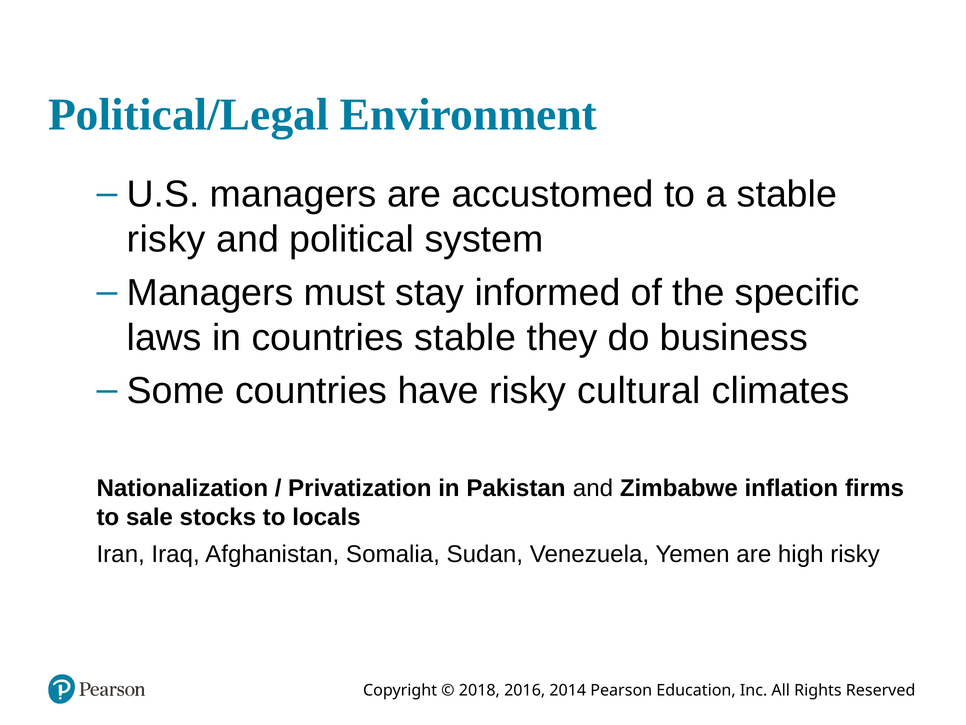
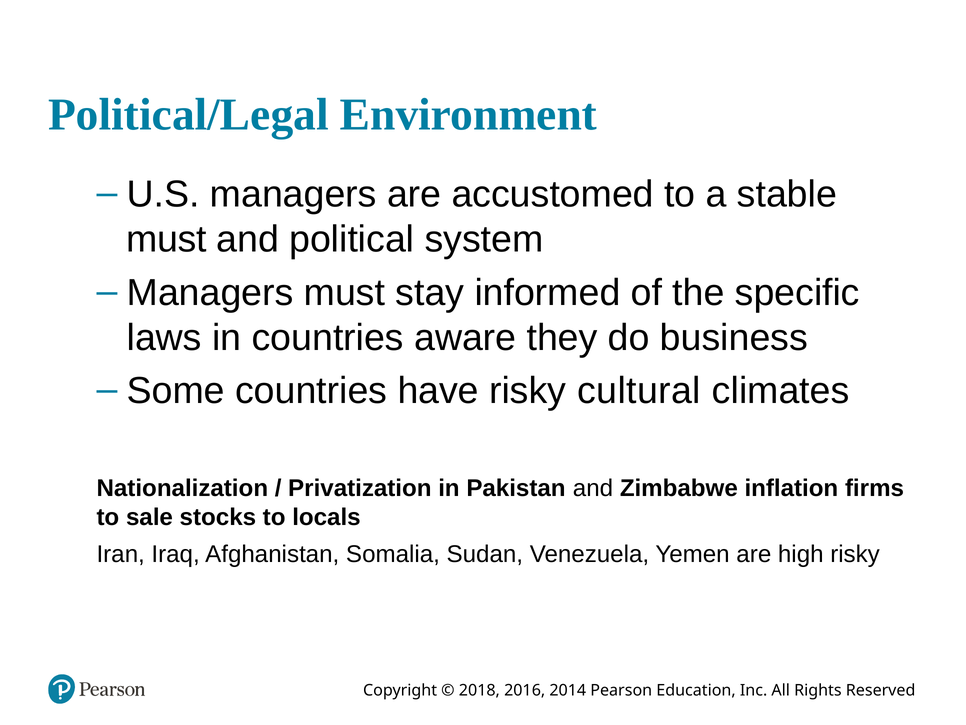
risky: risky -> must (167, 239)
countries stable: stable -> aware (465, 338)
